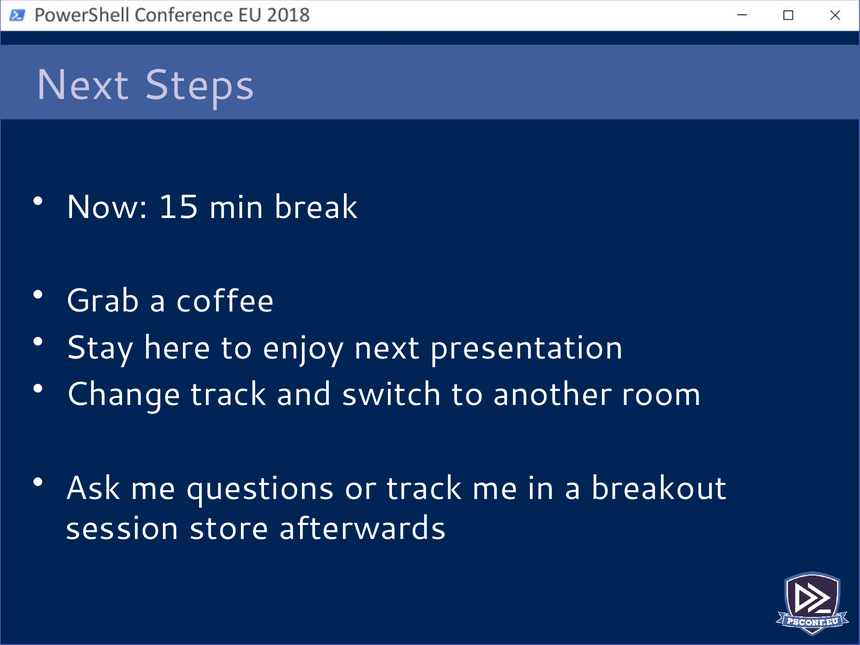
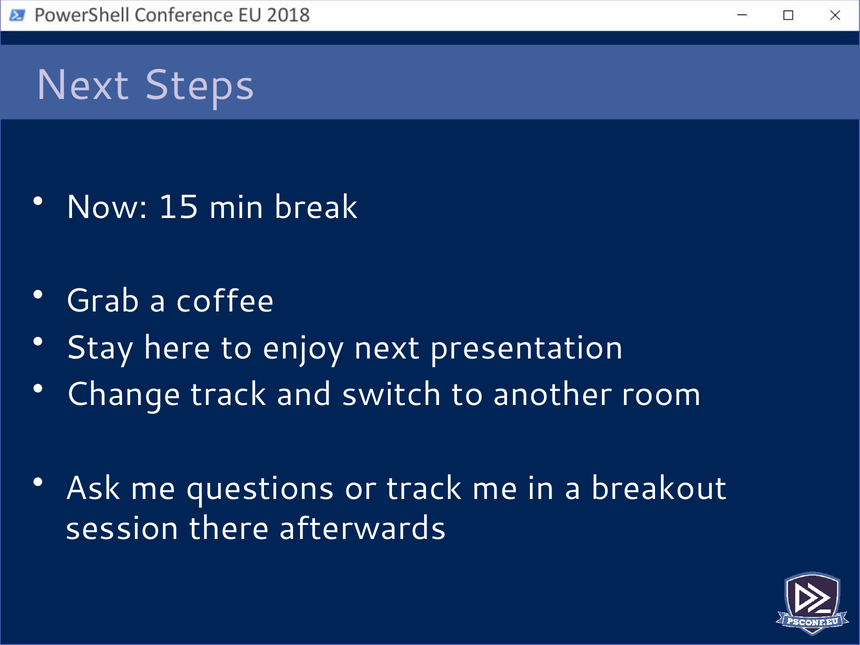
store: store -> there (229, 528)
